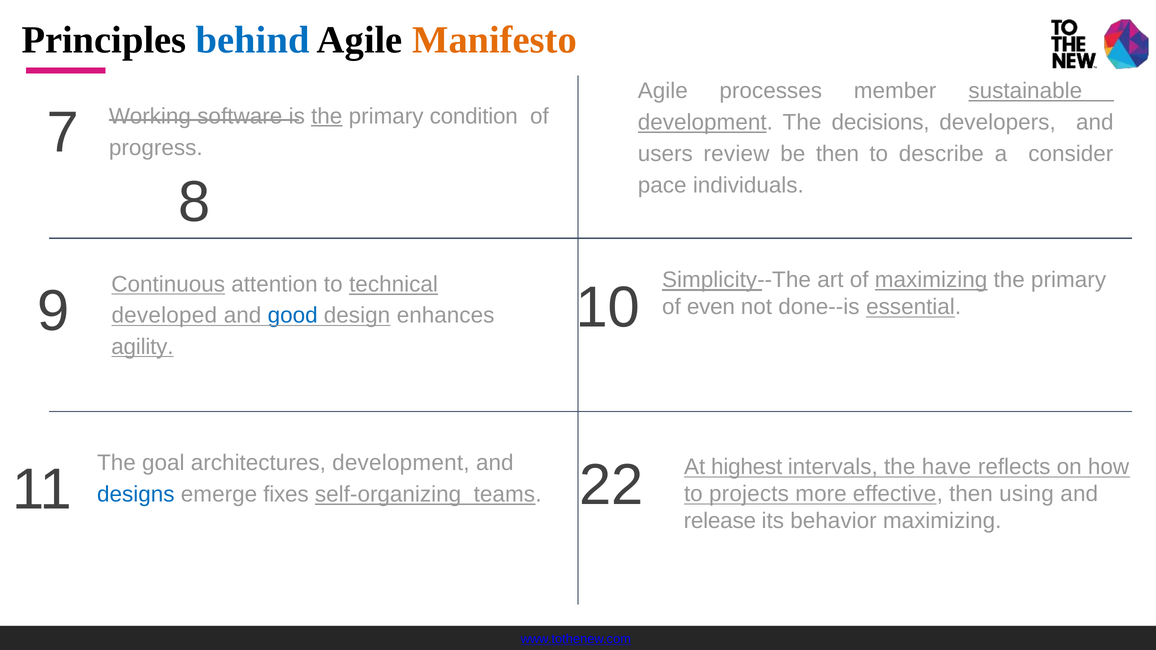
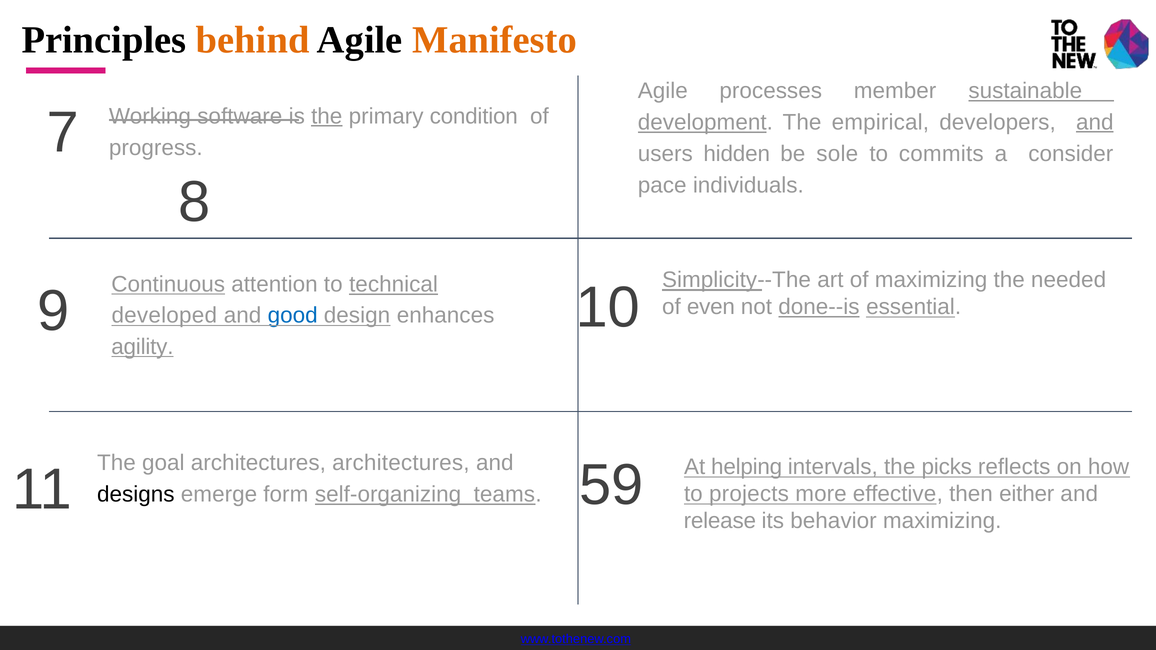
behind colour: blue -> orange (253, 40)
decisions: decisions -> empirical (880, 122)
and underline: none -> present (1095, 122)
review: review -> hidden (737, 154)
be then: then -> sole (837, 154)
describe: describe -> commits (941, 154)
maximizing underline: present -> none (931, 280)
primary: primary -> needed (1069, 280)
done--is underline: none -> present (819, 307)
architectures development: development -> architectures (401, 463)
highest: highest -> helping (747, 467)
have: have -> picks (947, 467)
22: 22 -> 59 (611, 485)
using: using -> either (1027, 494)
designs colour: blue -> black (136, 495)
fixes: fixes -> form (286, 495)
